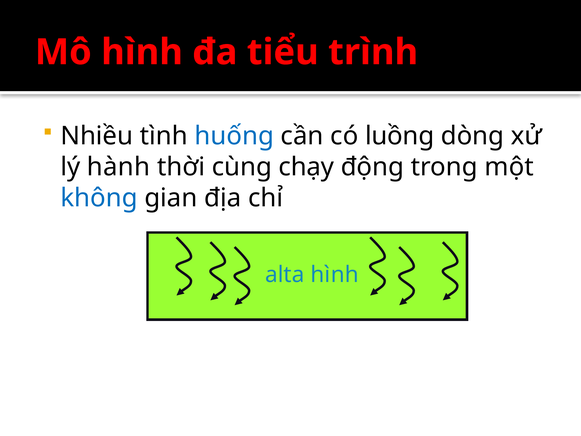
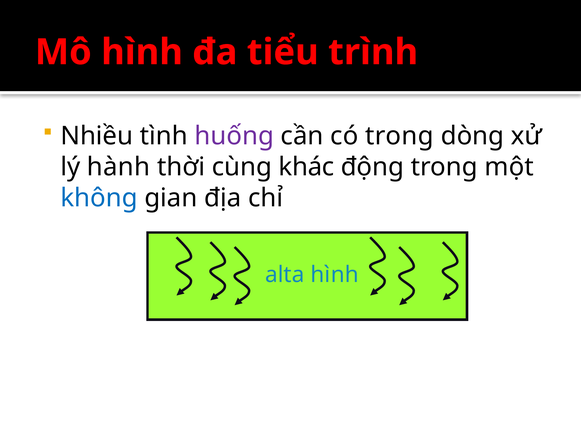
huống colour: blue -> purple (234, 136)
có luồng: luồng -> trong (399, 136)
chạy: chạy -> khác (306, 167)
